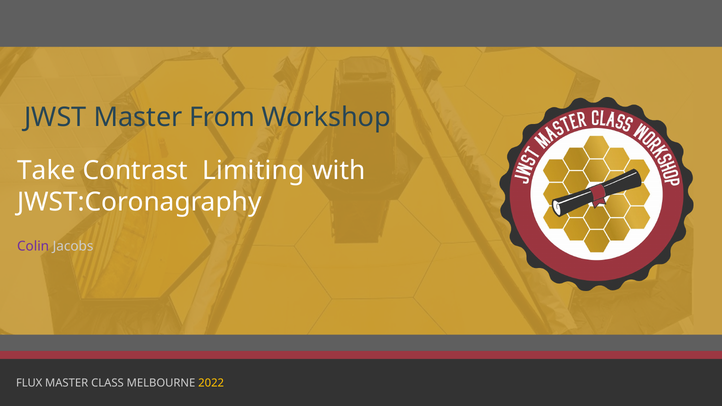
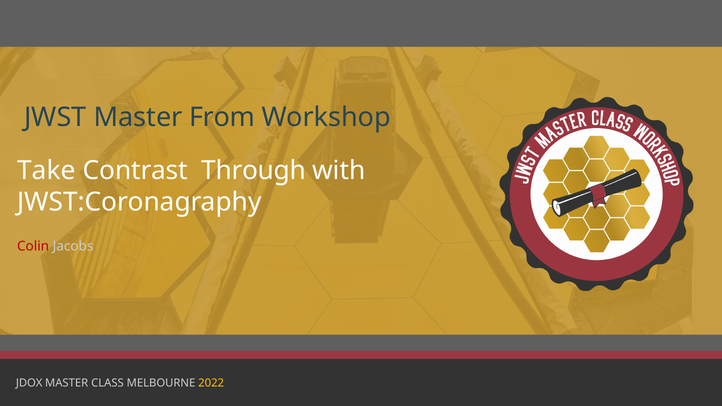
Limiting: Limiting -> Through (254, 171)
Colin colour: purple -> red (33, 246)
FLUX: FLUX -> JDOX (29, 383)
